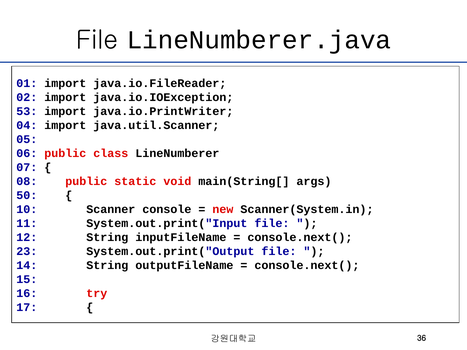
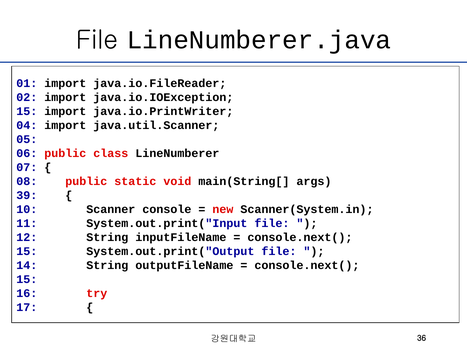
53: 53 -> 15 (27, 111)
50: 50 -> 39 (27, 195)
23: 23 -> 15 (27, 251)
